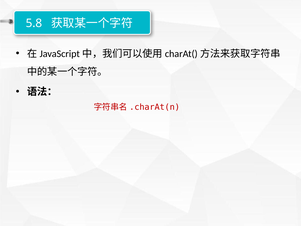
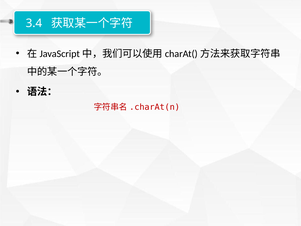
5.8: 5.8 -> 3.4 (34, 23)
